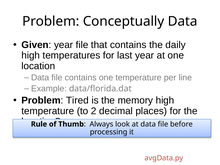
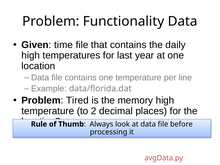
Conceptually: Conceptually -> Functionality (124, 21)
Given year: year -> time (64, 45)
